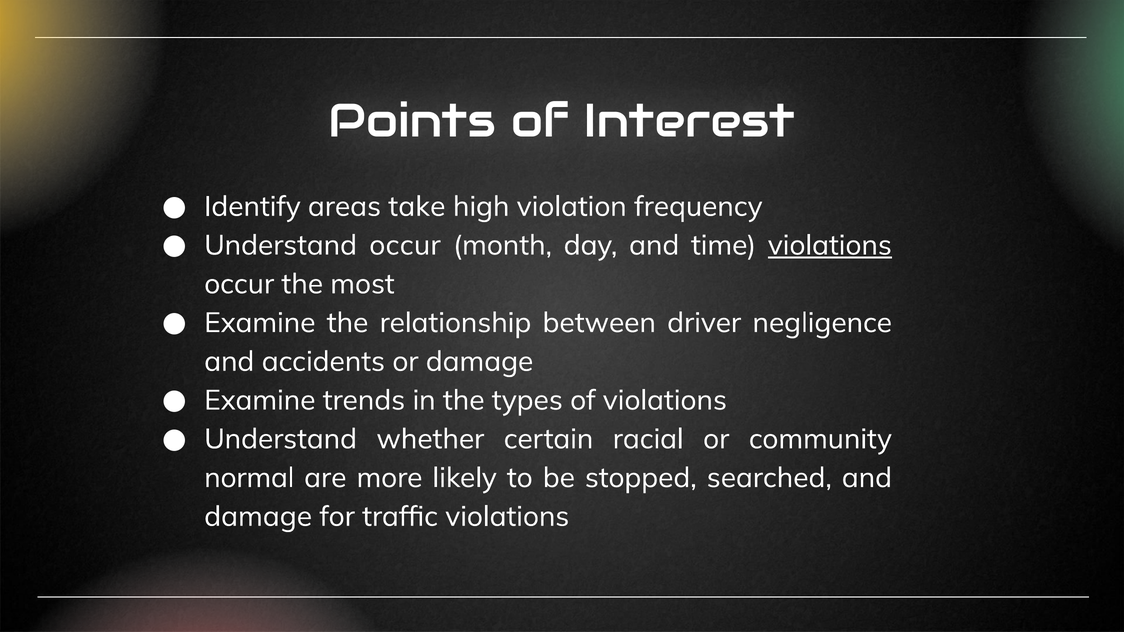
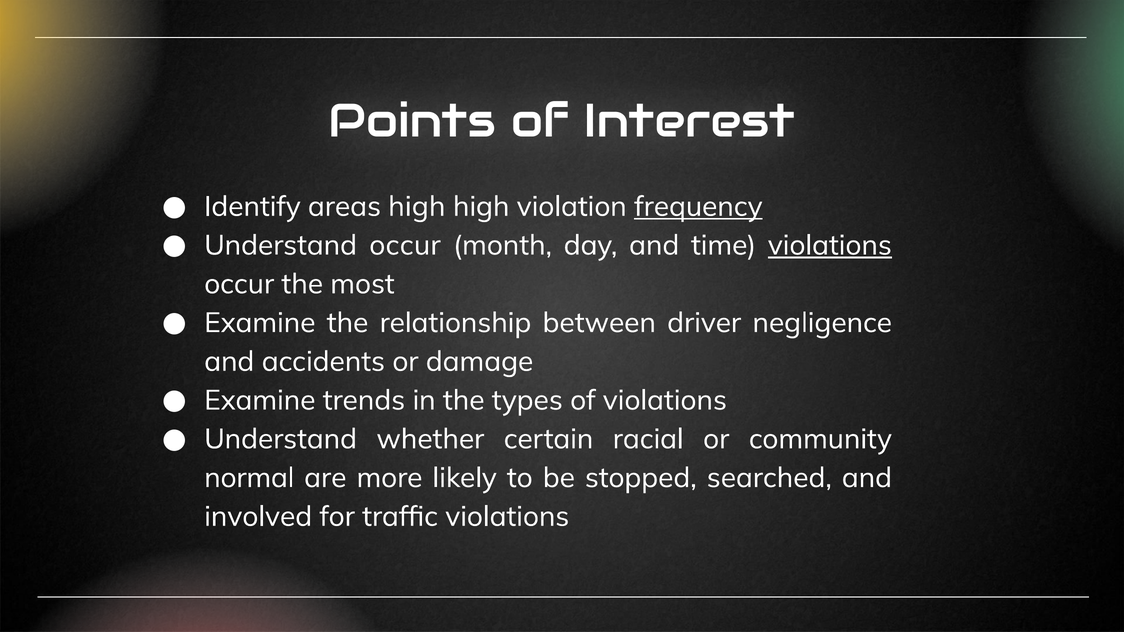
areas take: take -> high (417, 207)
frequency underline: none -> present (698, 207)
damage: damage -> involved (258, 517)
